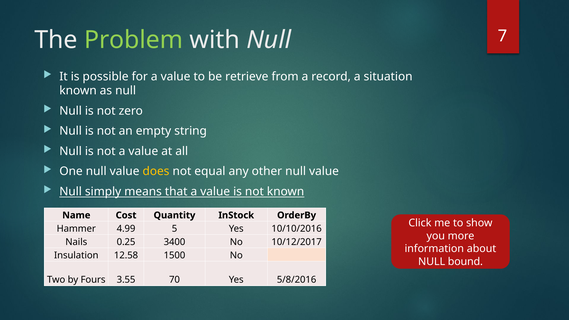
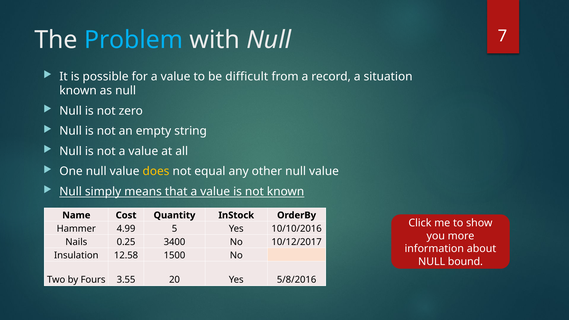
Problem colour: light green -> light blue (134, 40)
retrieve: retrieve -> difficult (247, 76)
70: 70 -> 20 (175, 280)
